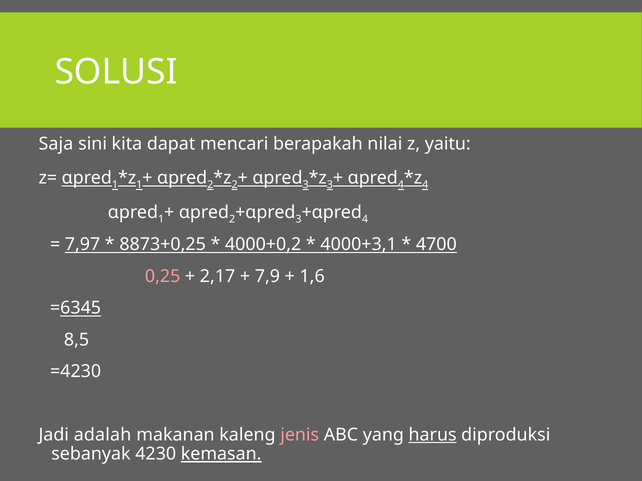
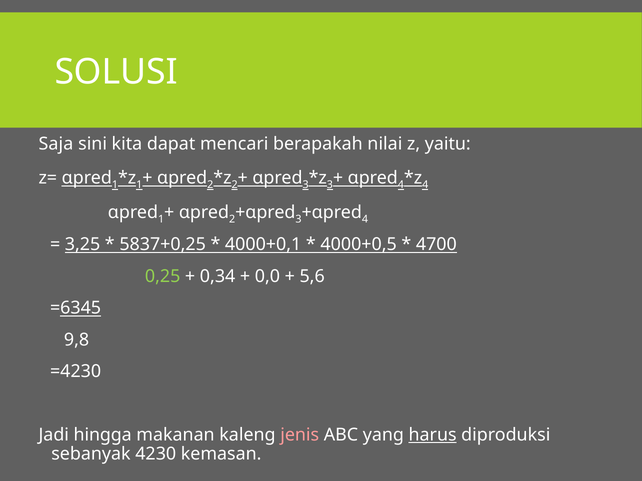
7,97: 7,97 -> 3,25 (83, 245)
8873+0,25: 8873+0,25 -> 5837+0,25 (163, 245)
4000+0,2: 4000+0,2 -> 4000+0,1 (263, 245)
4000+3,1: 4000+3,1 -> 4000+0,5 (359, 245)
0,25 colour: pink -> light green (163, 277)
2,17: 2,17 -> 0,34 (218, 277)
7,9: 7,9 -> 0,0 (267, 277)
1,6: 1,6 -> 5,6 (312, 277)
8,5: 8,5 -> 9,8 (77, 340)
adalah: adalah -> hingga (103, 435)
kemasan underline: present -> none (221, 455)
